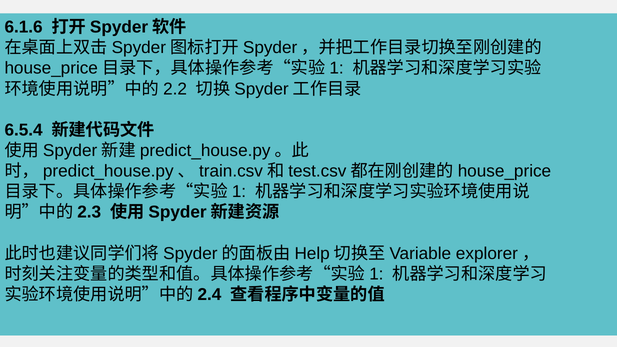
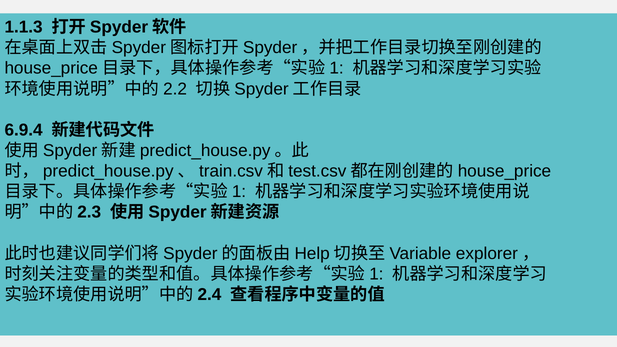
6.1.6: 6.1.6 -> 1.1.3 (24, 27)
6.5.4: 6.5.4 -> 6.9.4 (24, 130)
